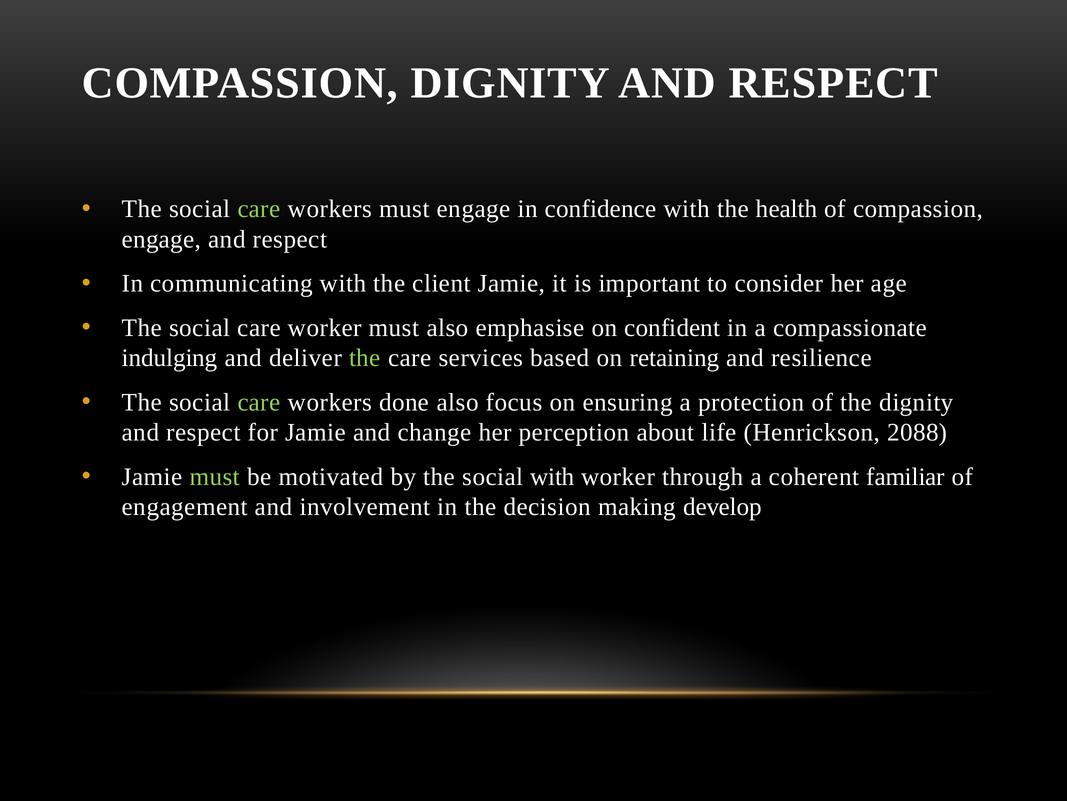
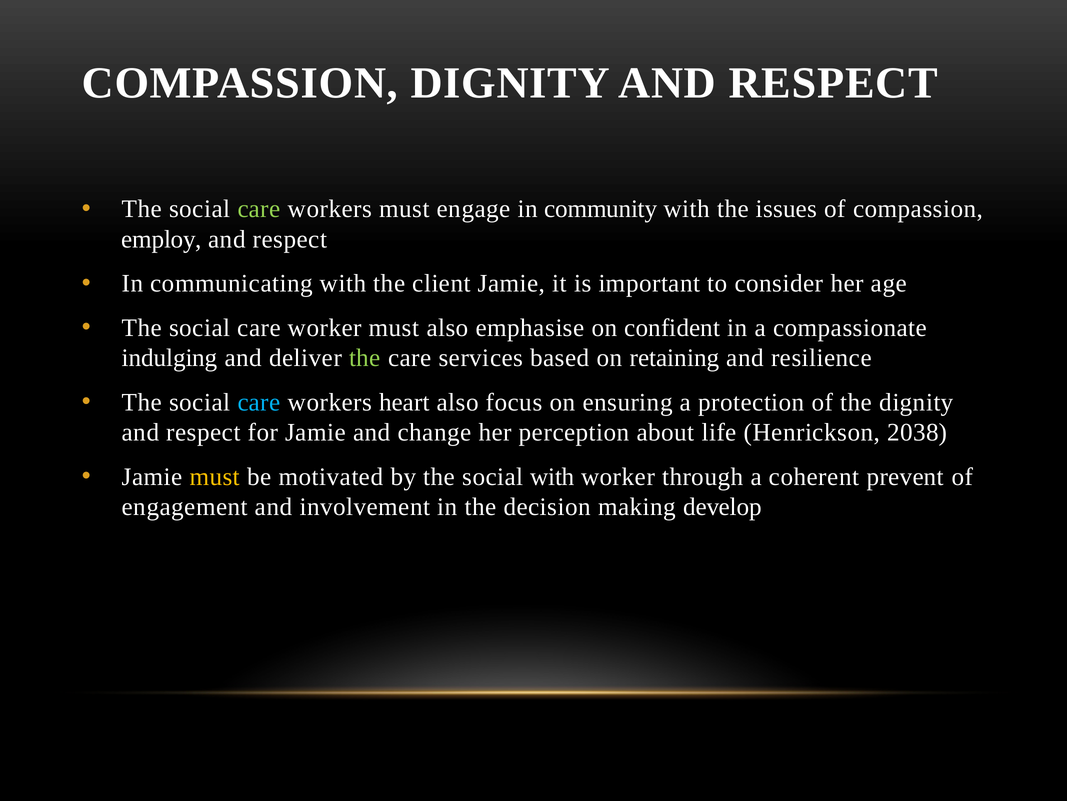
confidence: confidence -> community (601, 209)
health: health -> issues (786, 209)
engage: engage -> employ (162, 239)
care colour: light green -> light blue (259, 402)
done: done -> heart (404, 402)
2088: 2088 -> 2038 (917, 432)
must colour: light green -> yellow (215, 476)
familiar: familiar -> prevent (905, 476)
